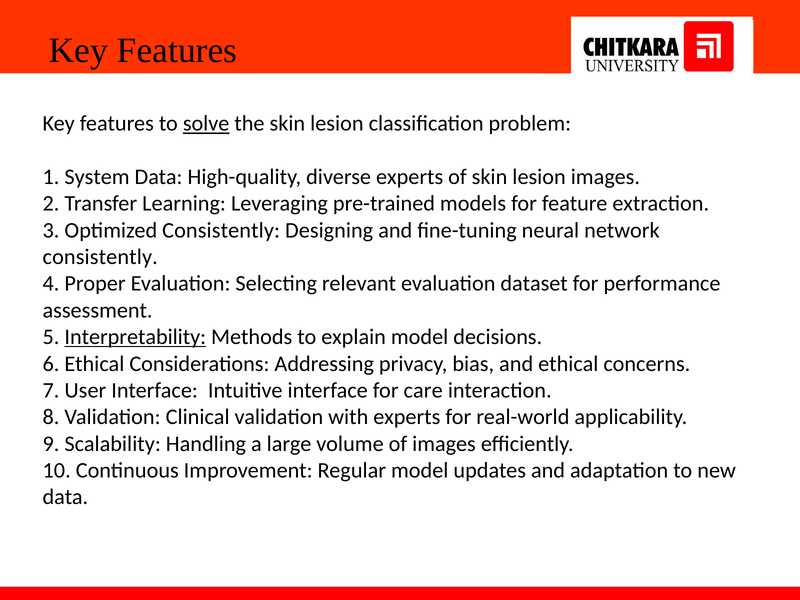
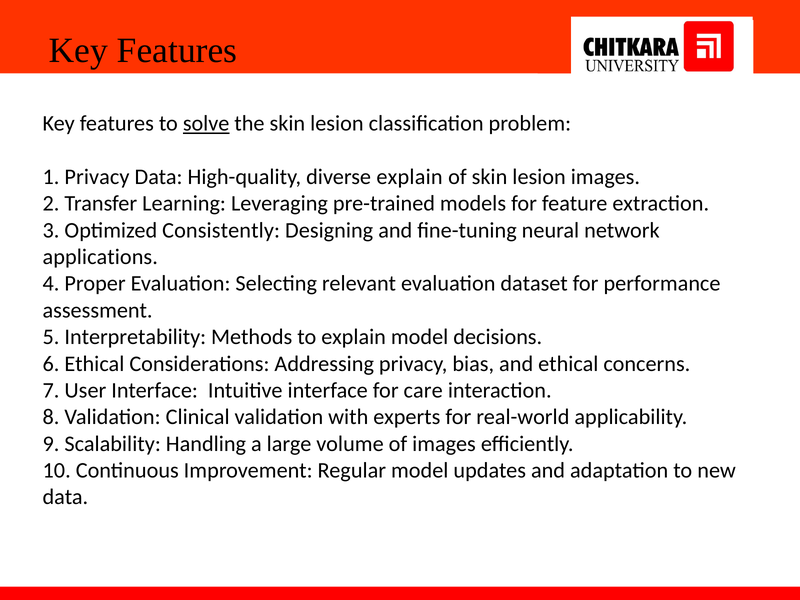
1 System: System -> Privacy (97, 177)
diverse experts: experts -> explain (410, 177)
consistently: consistently -> applications (100, 257)
Interpretability underline: present -> none (135, 337)
